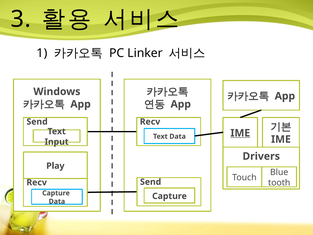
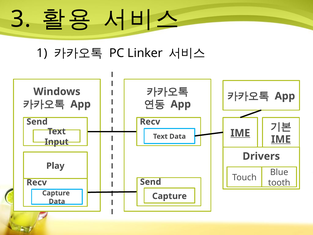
IME underline: none -> present (281, 139)
